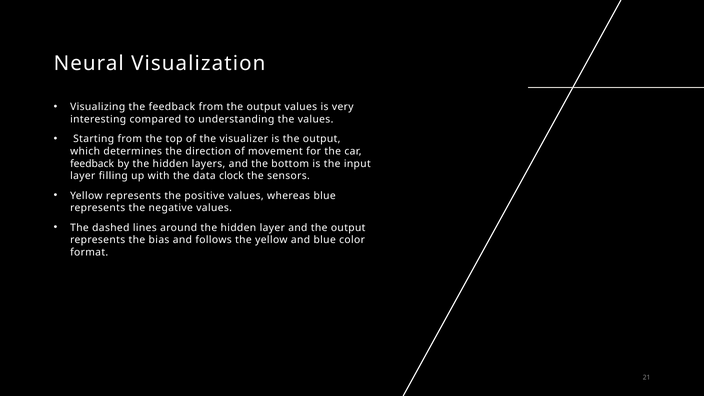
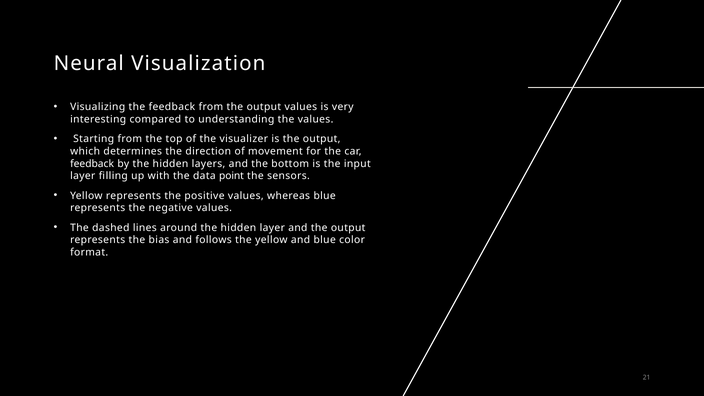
clock: clock -> point (231, 176)
